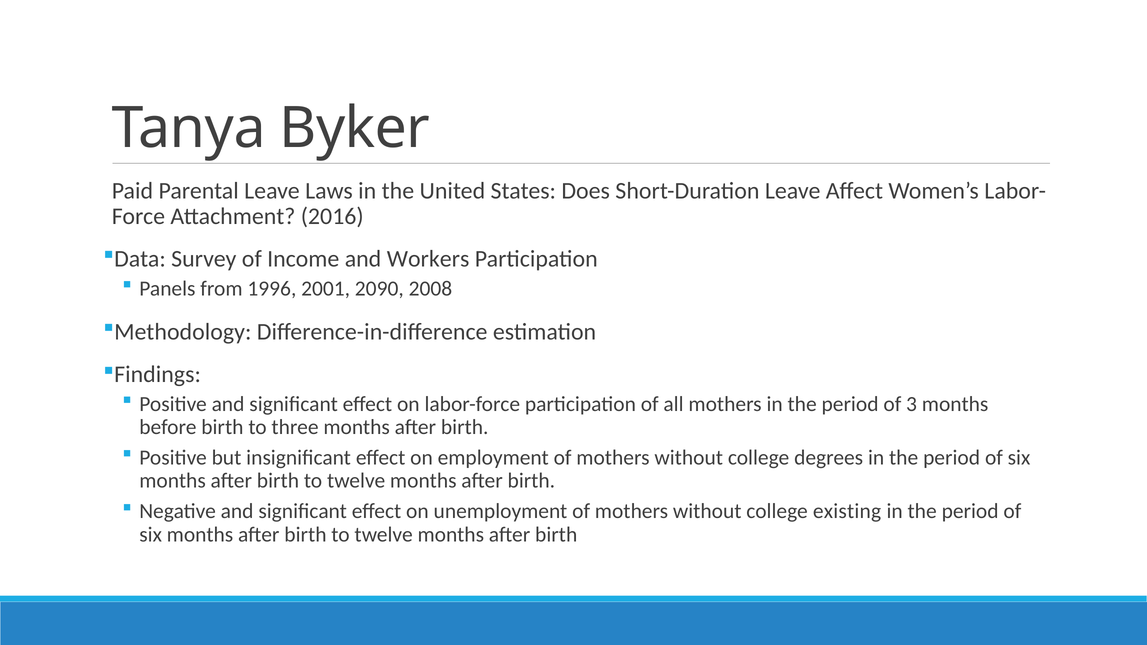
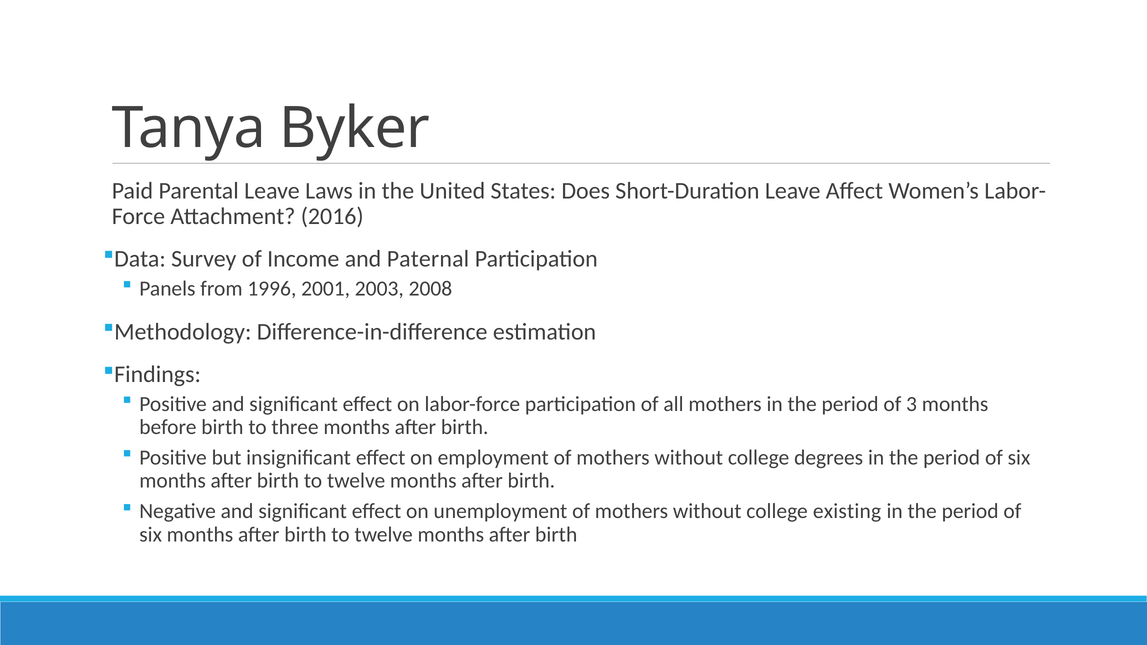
Workers: Workers -> Paternal (428, 259)
2090: 2090 -> 2003 (379, 289)
